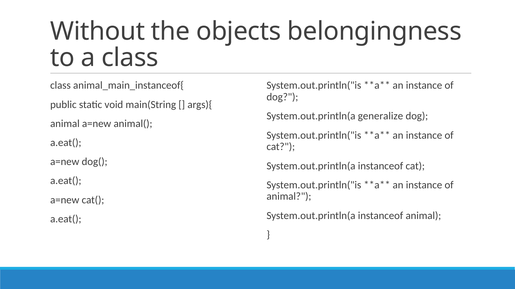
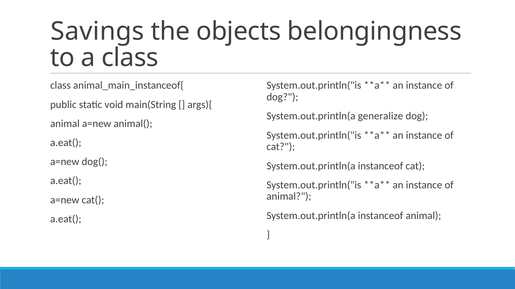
Without: Without -> Savings (97, 31)
